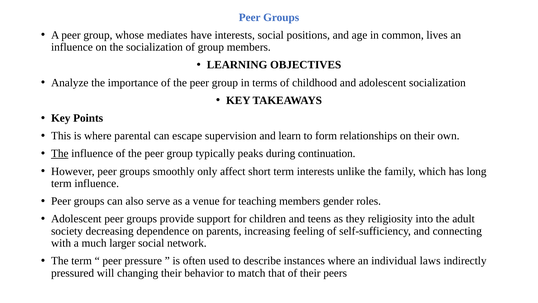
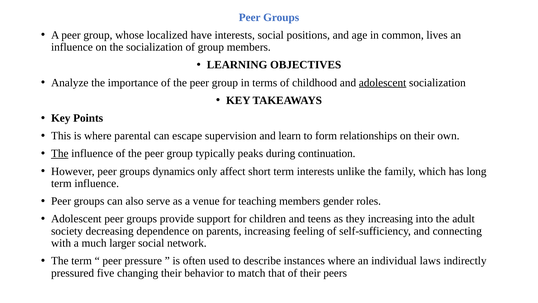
mediates: mediates -> localized (167, 35)
adolescent underline: none -> present (383, 83)
smoothly: smoothly -> dynamics (174, 171)
they religiosity: religiosity -> increasing (390, 219)
will: will -> five (106, 273)
